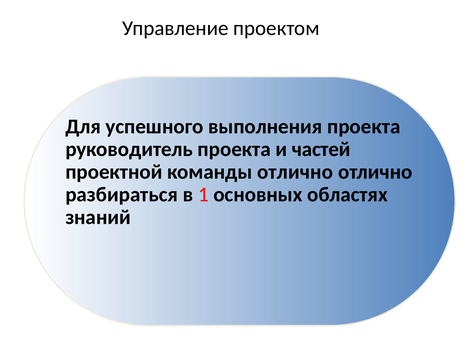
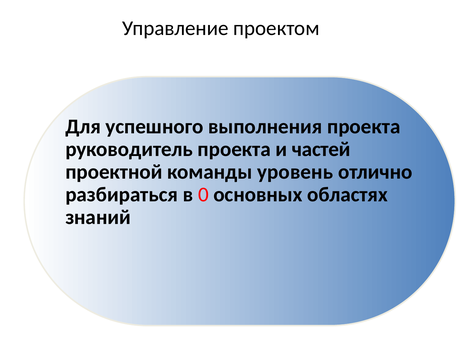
команды отлично: отлично -> уровень (295, 172)
1: 1 -> 0 (203, 195)
